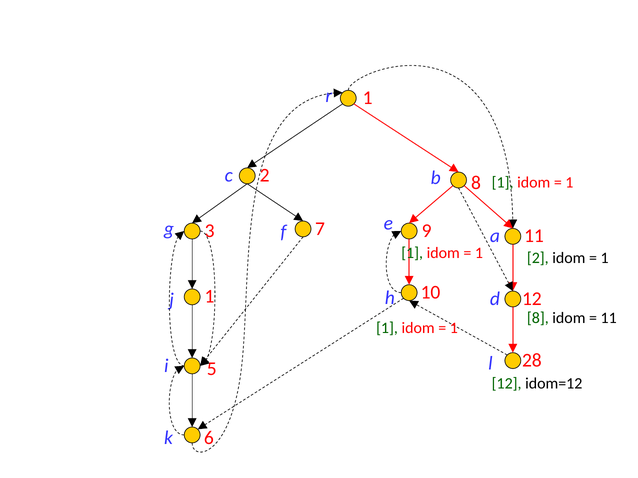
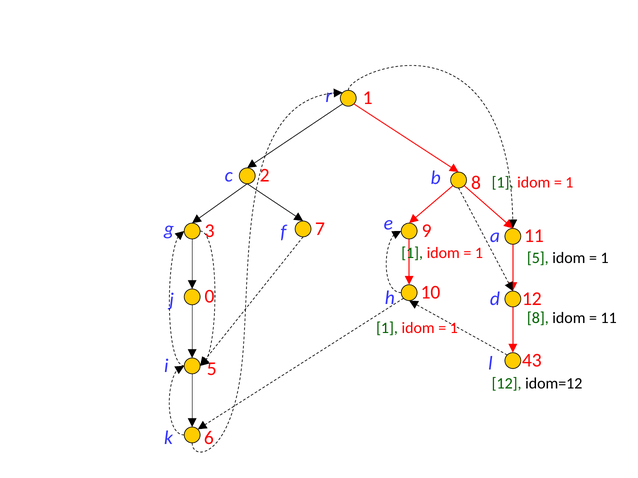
2: 2 -> 5 (538, 258)
j 1: 1 -> 0 (210, 297)
28: 28 -> 43 (532, 361)
